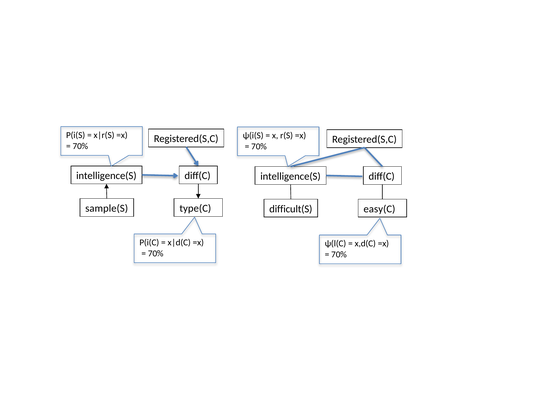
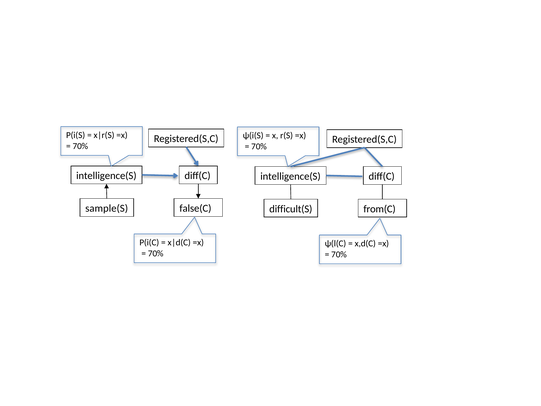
type(C: type(C -> false(C (195, 208)
easy(C: easy(C -> from(C (380, 209)
